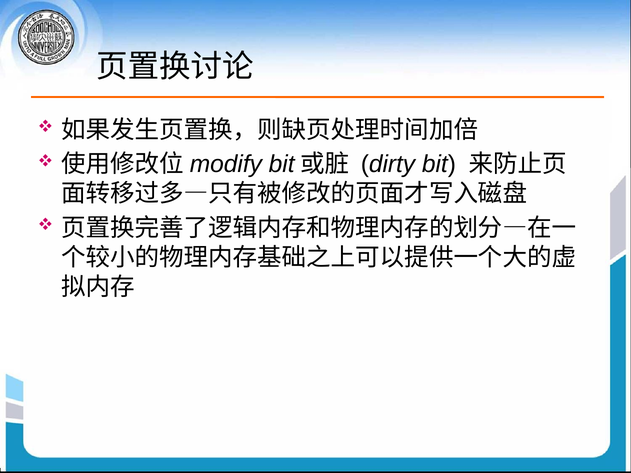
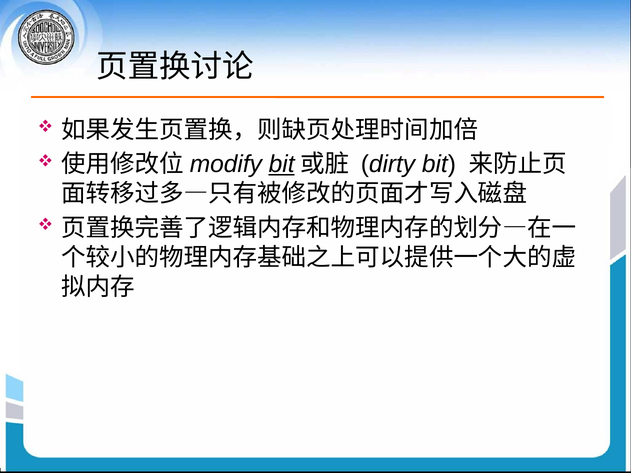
bit underline: none -> present (282, 164)
